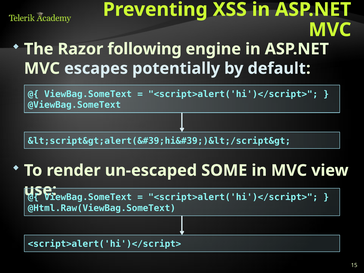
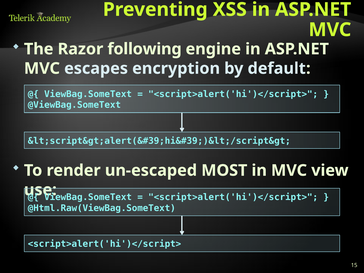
potentially: potentially -> encryption (176, 68)
SOME: SOME -> MOST (224, 170)
